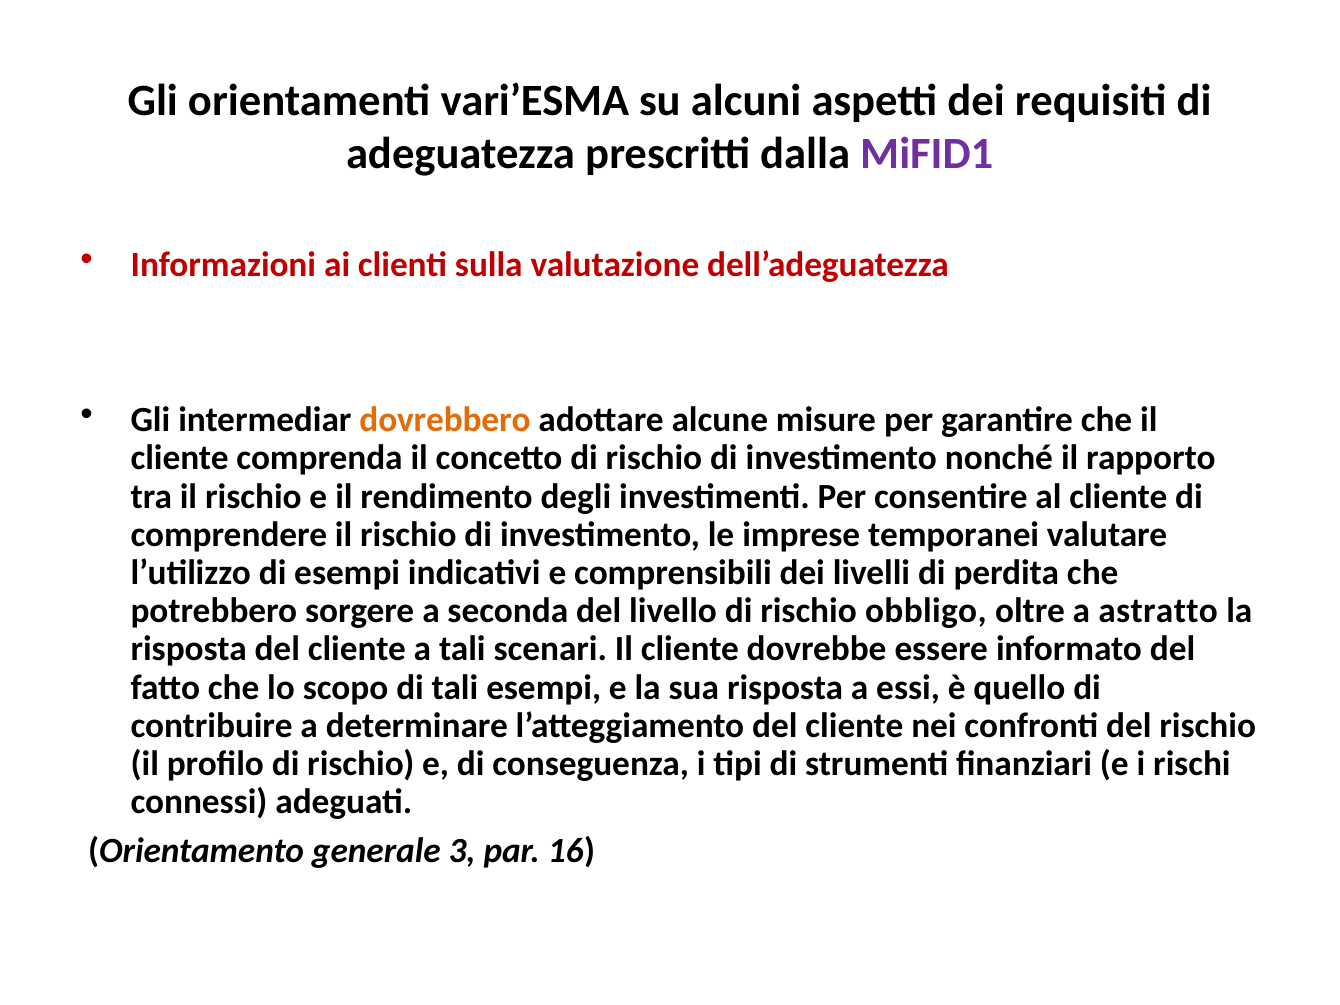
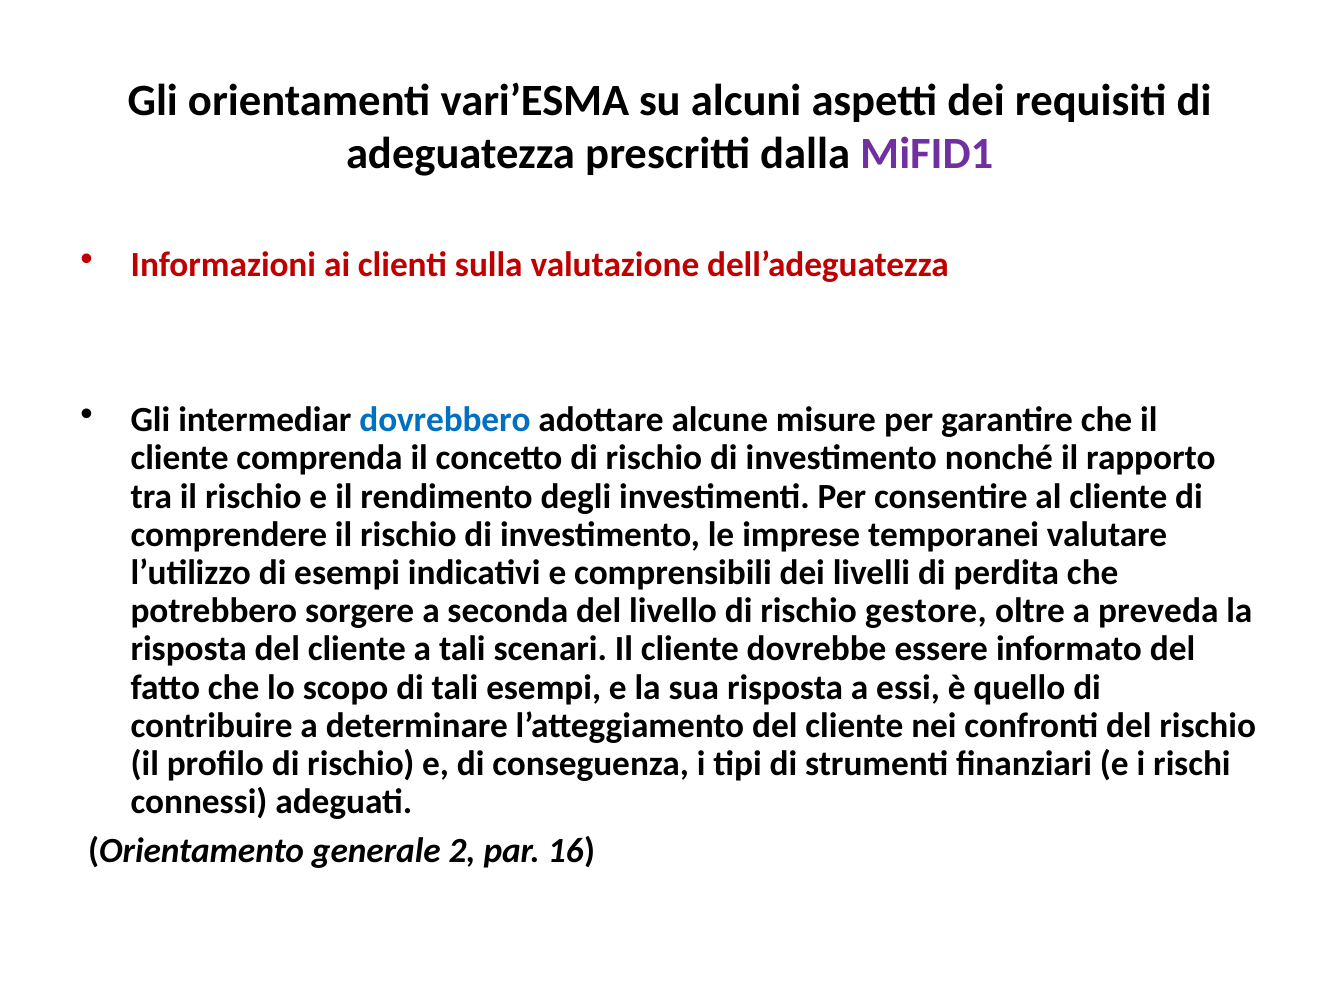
dovrebbero colour: orange -> blue (445, 420)
obbligo: obbligo -> gestore (926, 611)
astratto: astratto -> preveda (1158, 611)
3: 3 -> 2 (462, 851)
